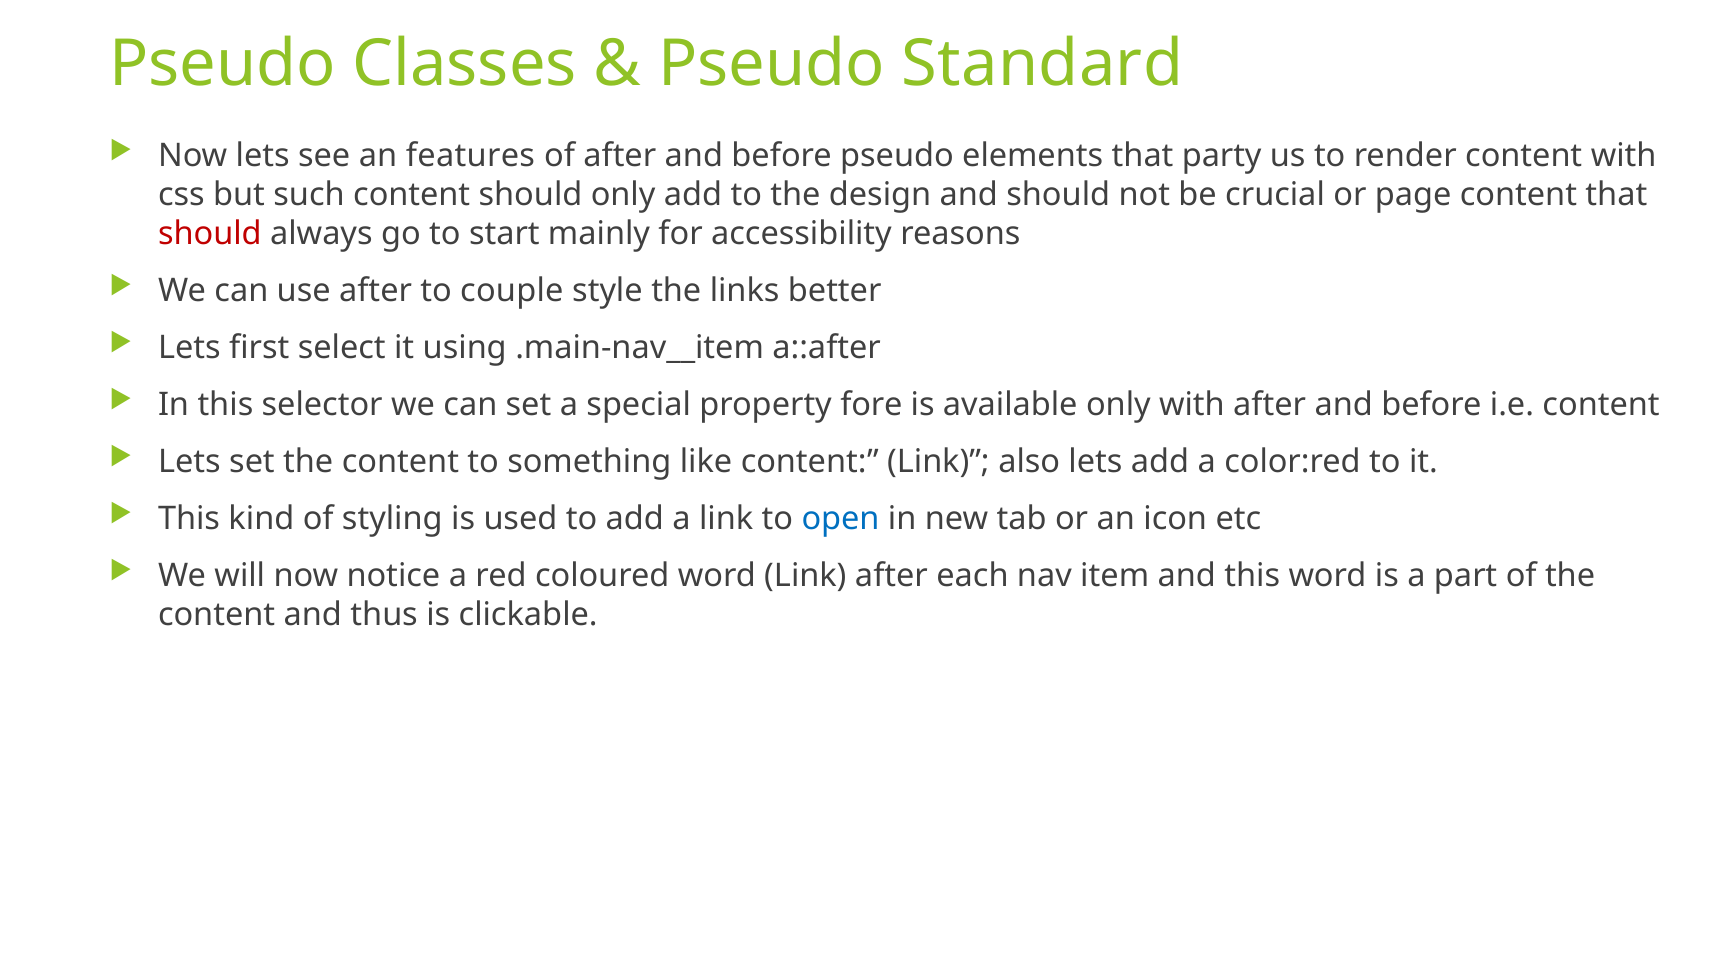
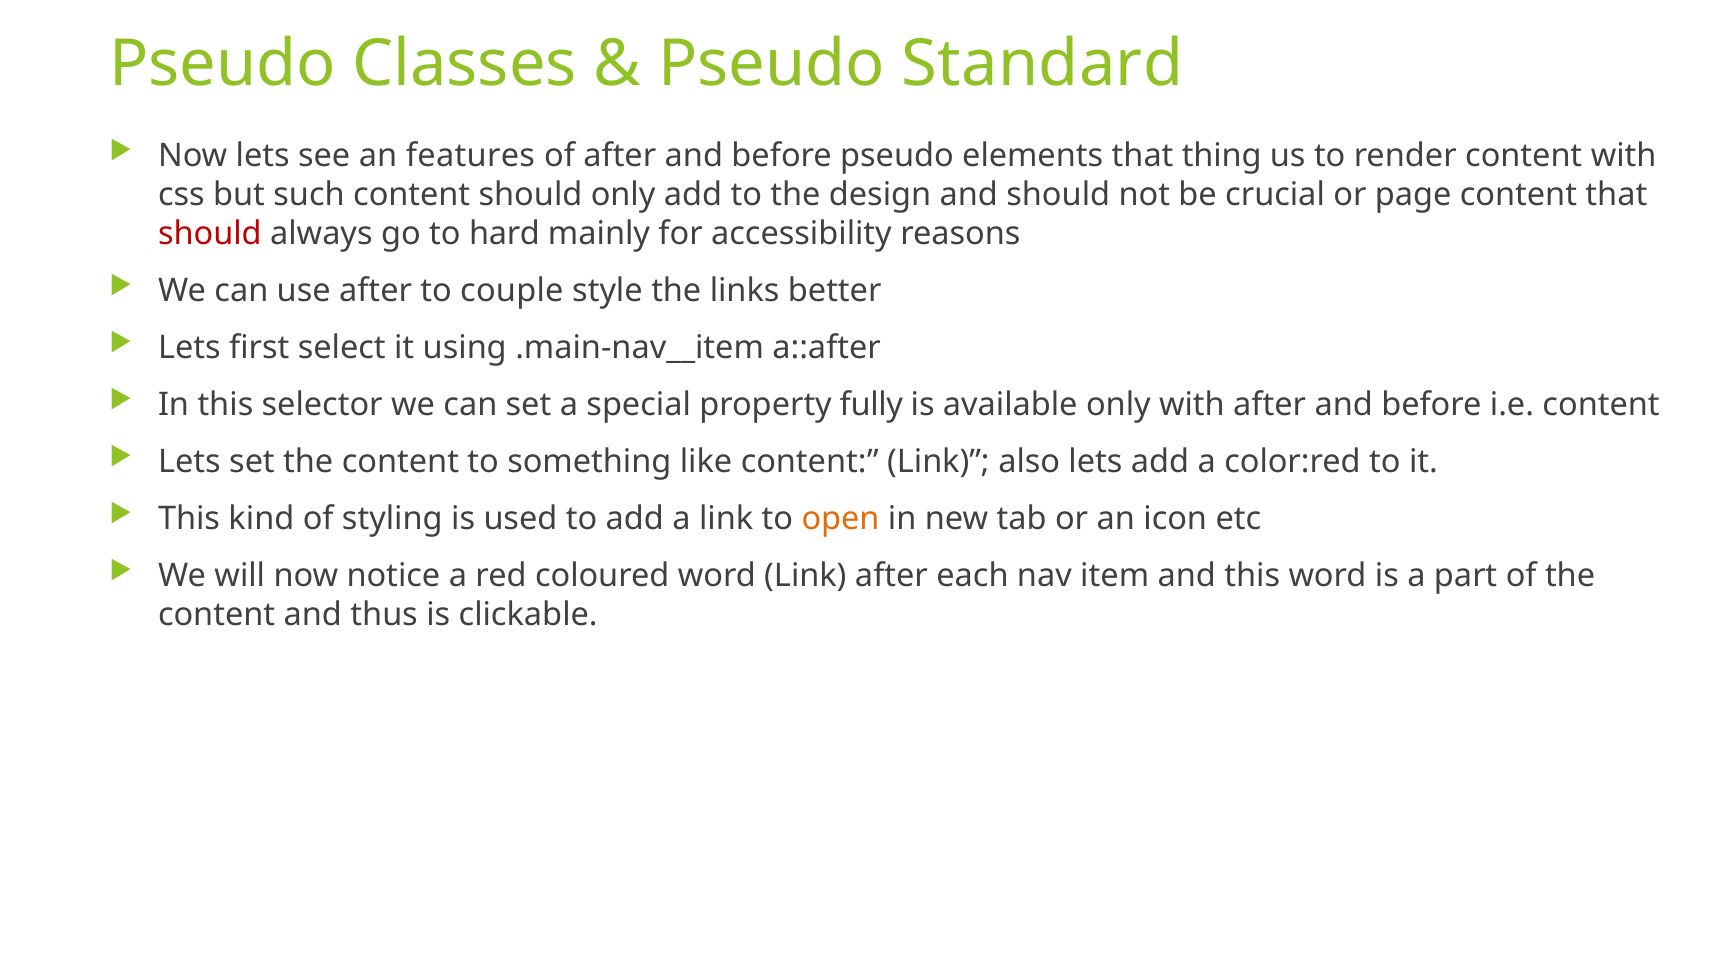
party: party -> thing (1222, 155)
start: start -> hard (504, 233)
fore: fore -> fully (871, 405)
open colour: blue -> orange (841, 519)
